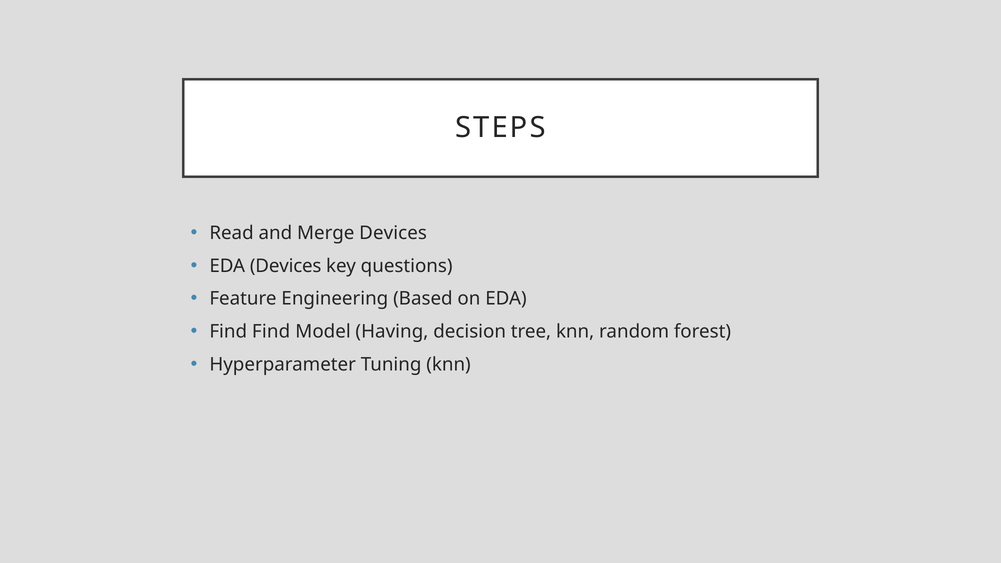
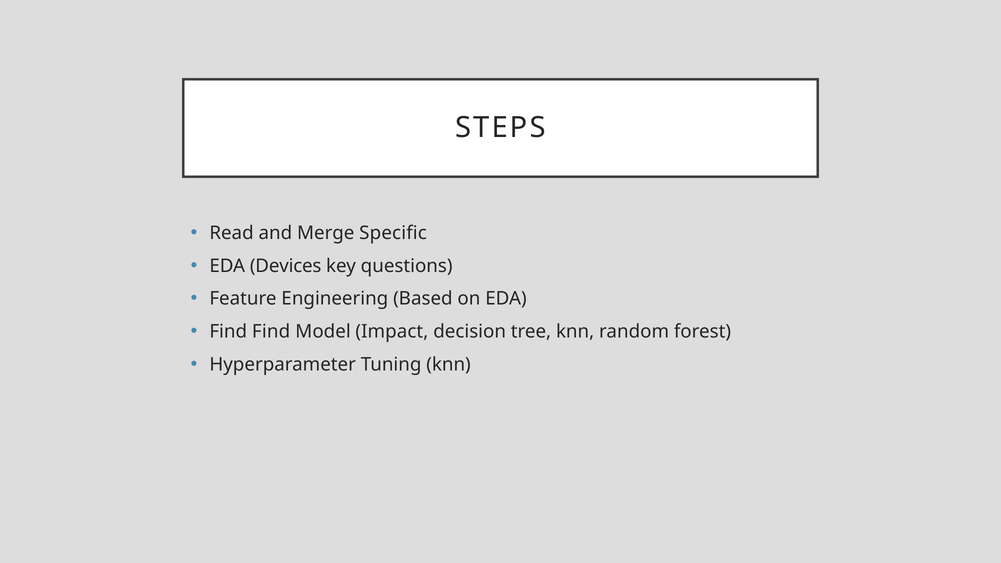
Merge Devices: Devices -> Specific (393, 233)
Having: Having -> Impact (392, 332)
